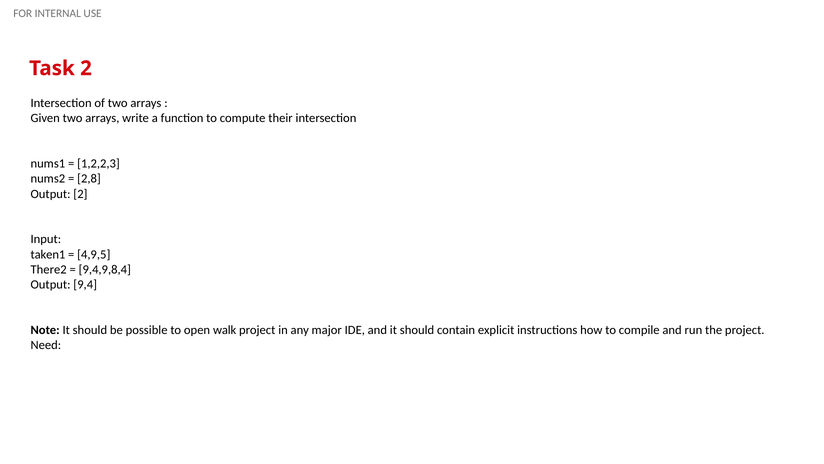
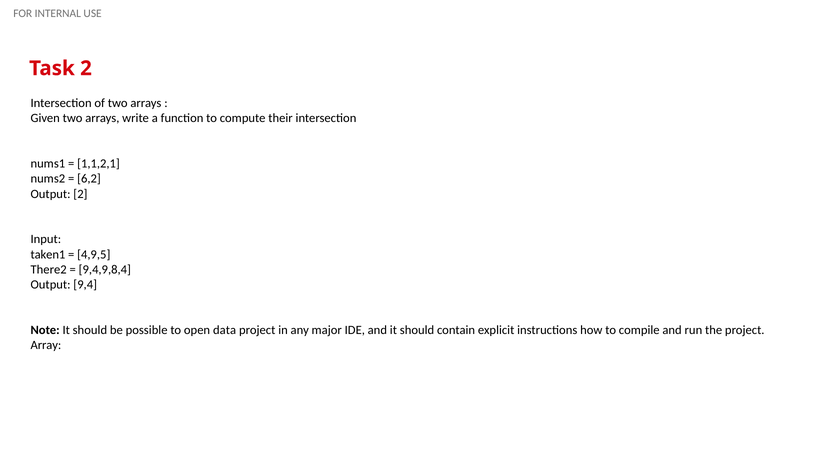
1,2,2,3: 1,2,2,3 -> 1,1,2,1 (98, 163)
2,8: 2,8 -> 6,2 (89, 179)
walk: walk -> data (225, 330)
Need: Need -> Array (46, 345)
